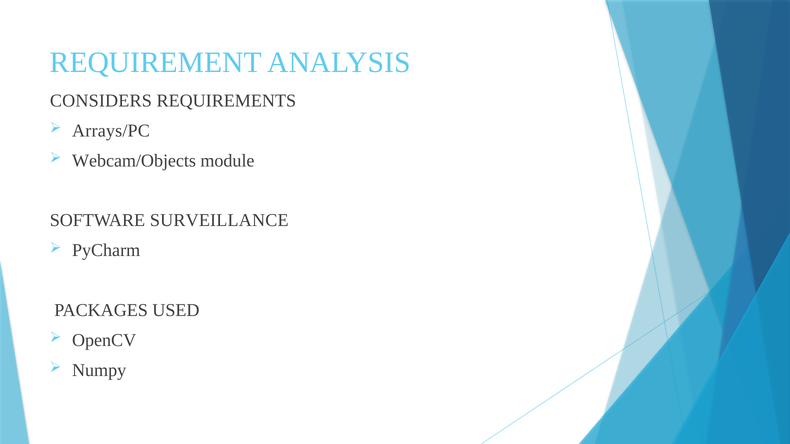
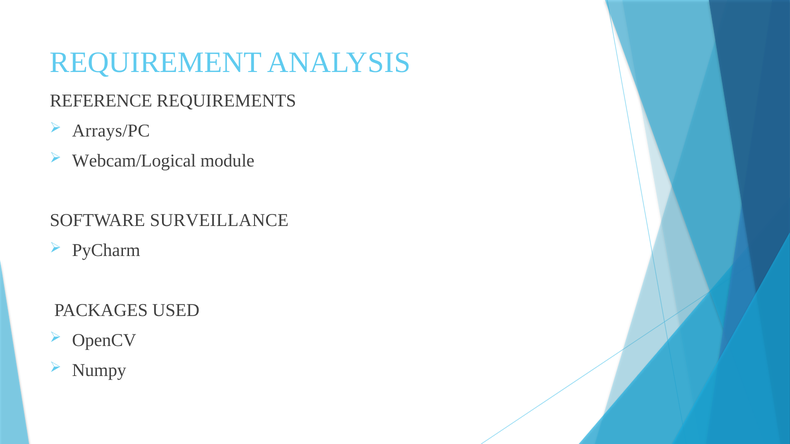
CONSIDERS: CONSIDERS -> REFERENCE (101, 101)
Webcam/Objects: Webcam/Objects -> Webcam/Logical (134, 161)
